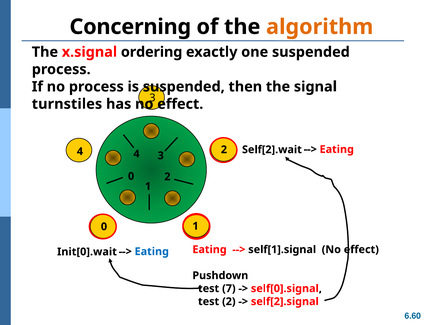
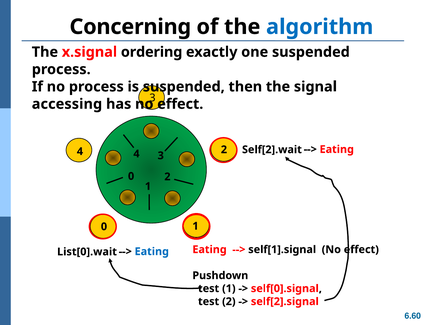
algorithm colour: orange -> blue (320, 27)
turnstiles: turnstiles -> accessing (67, 104)
Init[0].wait: Init[0].wait -> List[0].wait (87, 252)
test 7: 7 -> 1 (229, 288)
